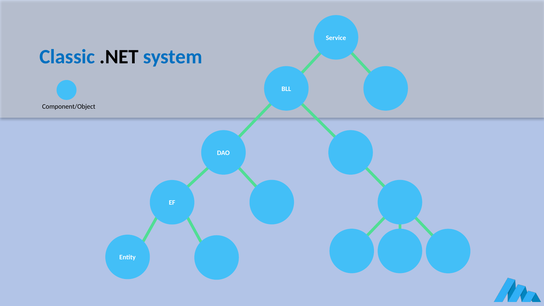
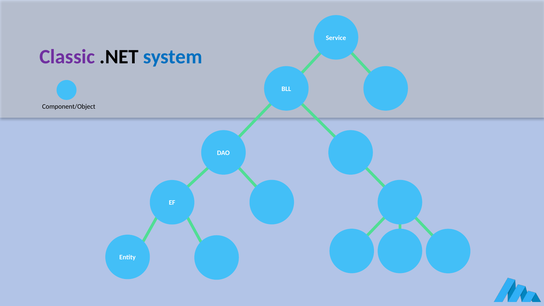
Classic colour: blue -> purple (67, 57)
